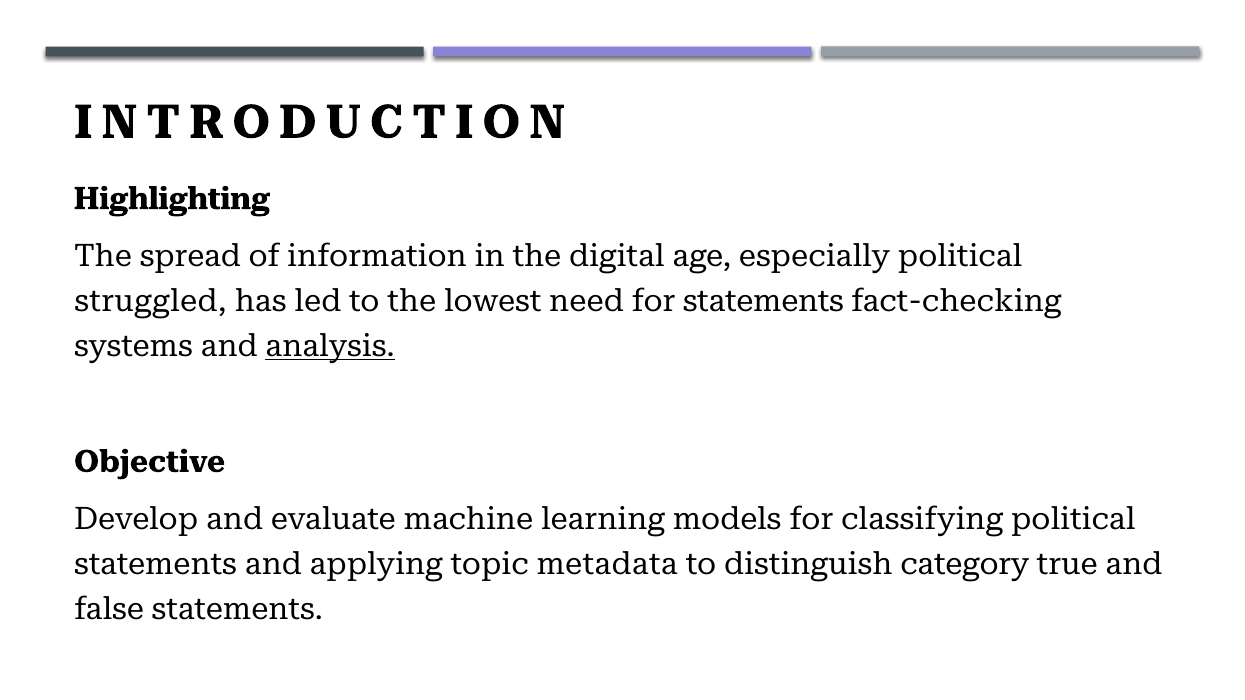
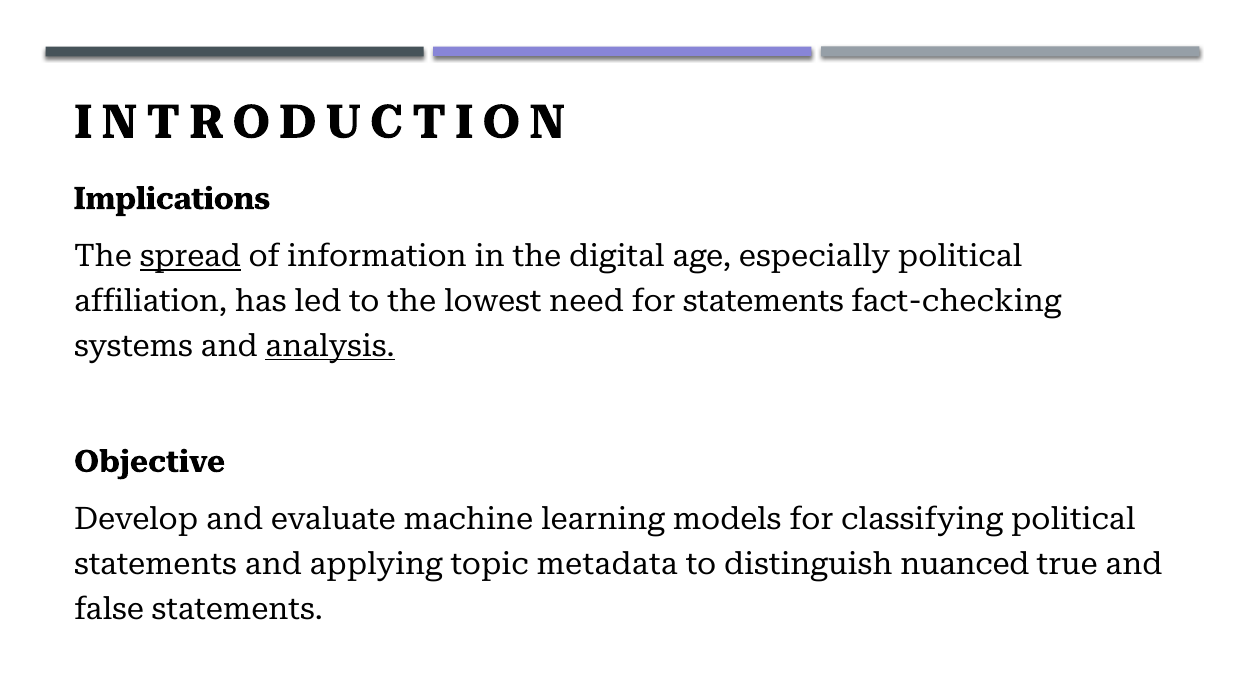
Highlighting: Highlighting -> Implications (172, 199)
spread underline: none -> present (190, 257)
struggled: struggled -> affiliation (151, 301)
category: category -> nuanced (965, 564)
